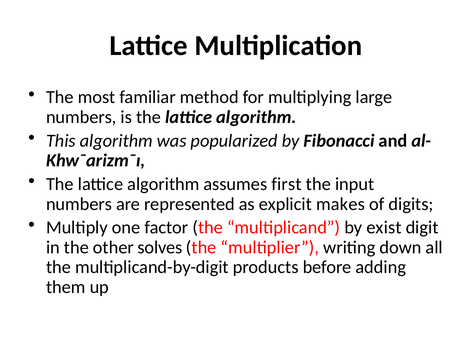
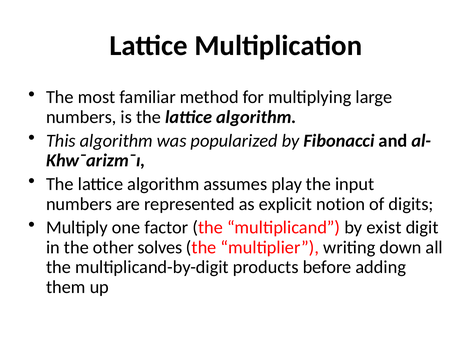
first: first -> play (287, 184)
makes: makes -> notion (341, 204)
